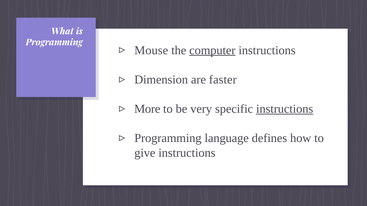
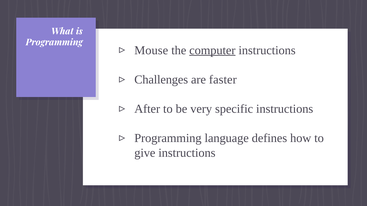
Dimension: Dimension -> Challenges (161, 80)
More: More -> After (147, 109)
instructions underline: present -> none (285, 109)
